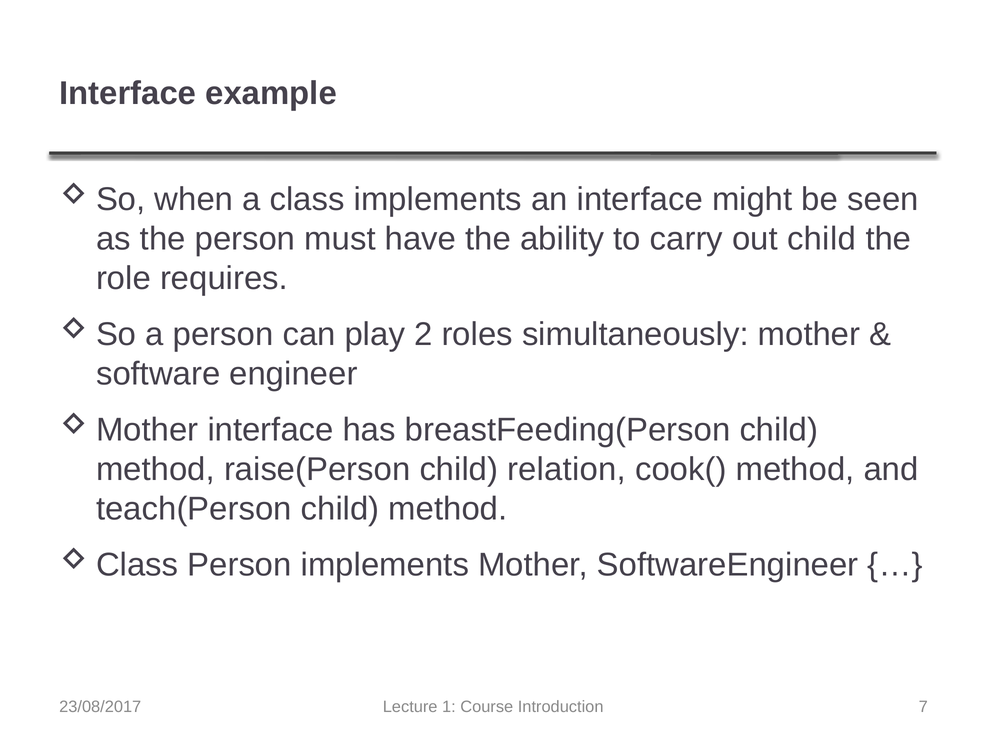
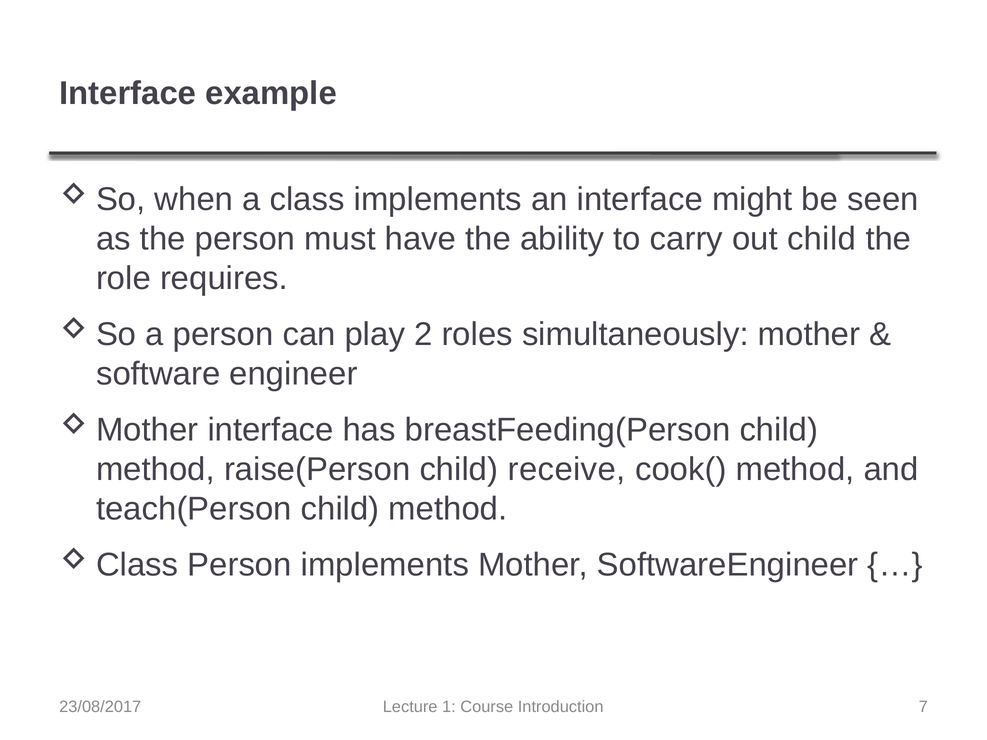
relation: relation -> receive (567, 469)
